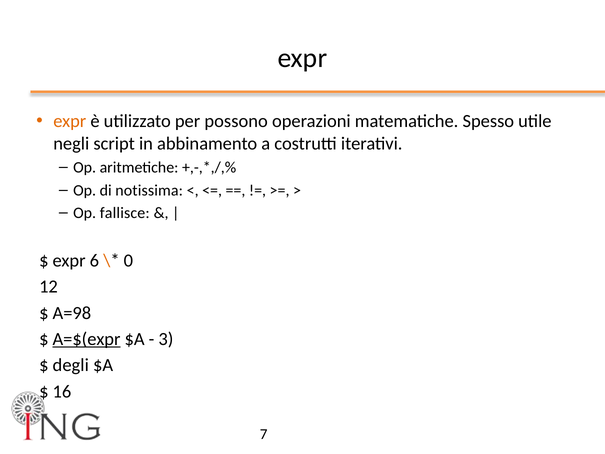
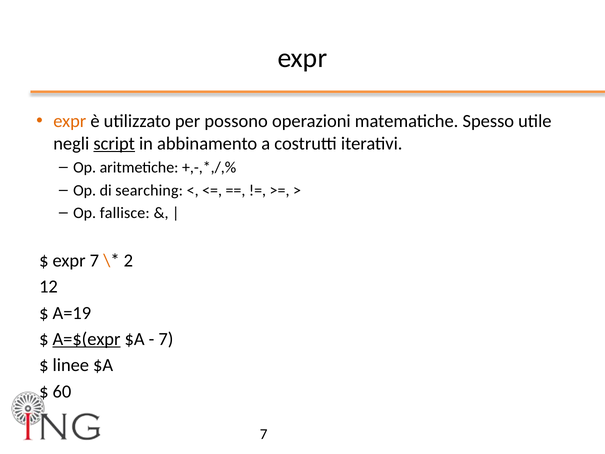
script underline: none -> present (114, 143)
notissima: notissima -> searching (149, 190)
expr 6: 6 -> 7 (94, 260)
0: 0 -> 2 (128, 260)
A=98: A=98 -> A=19 (72, 313)
3: 3 -> 7 (166, 339)
degli: degli -> linee (71, 365)
16: 16 -> 60 (62, 391)
